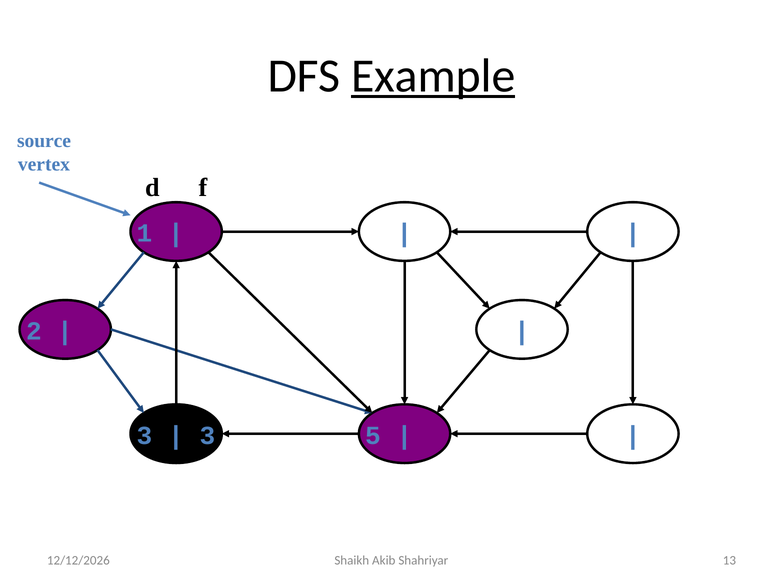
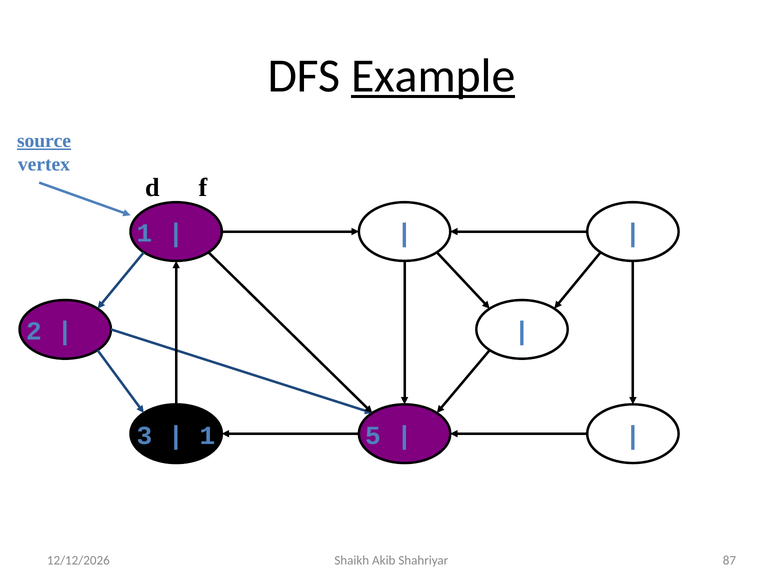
source underline: none -> present (44, 141)
3: 3 -> 1 (207, 436)
13: 13 -> 87 (729, 561)
